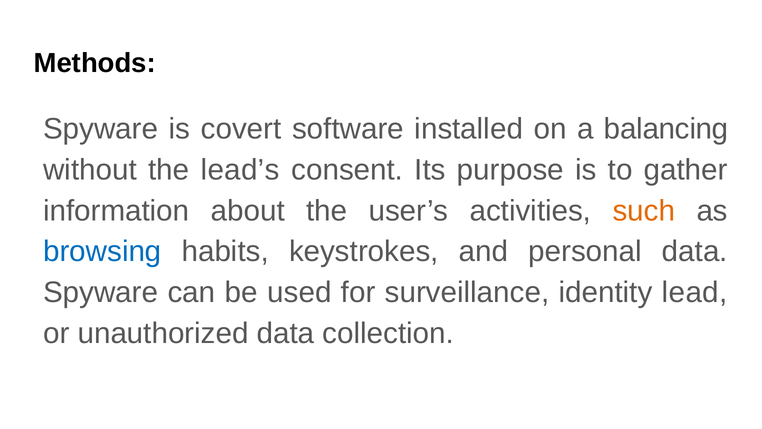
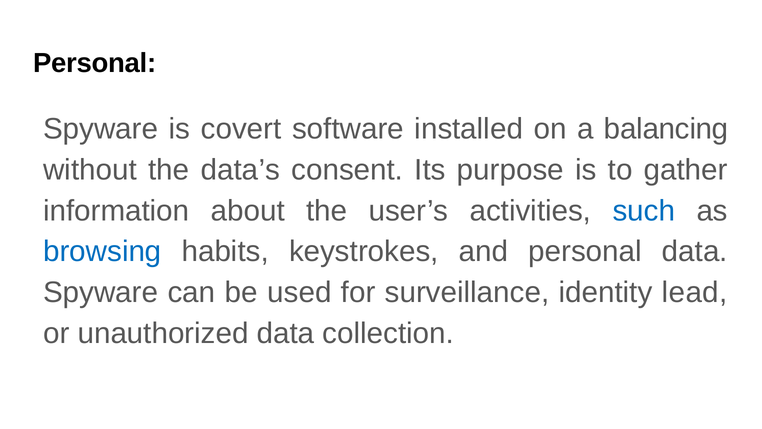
Methods: Methods -> Personal (95, 63)
lead’s: lead’s -> data’s (240, 170)
such colour: orange -> blue (644, 211)
